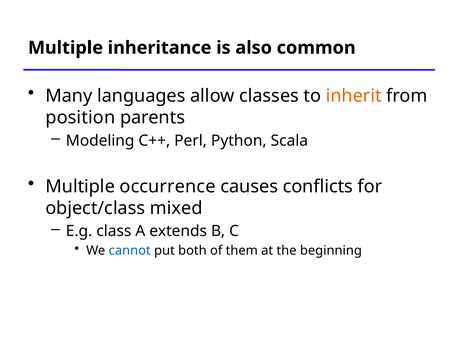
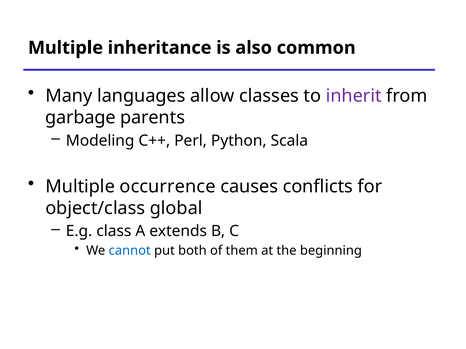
inherit colour: orange -> purple (354, 96)
position: position -> garbage (80, 118)
mixed: mixed -> global (176, 208)
